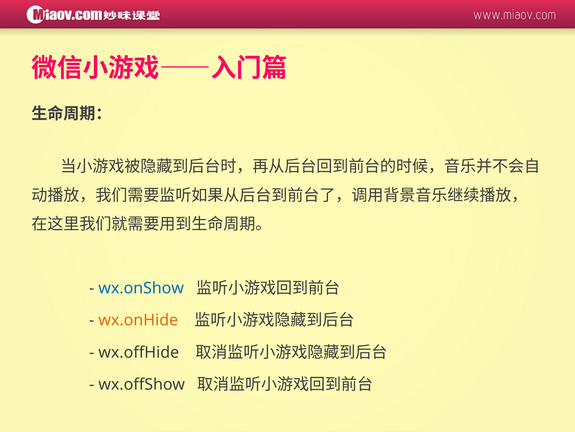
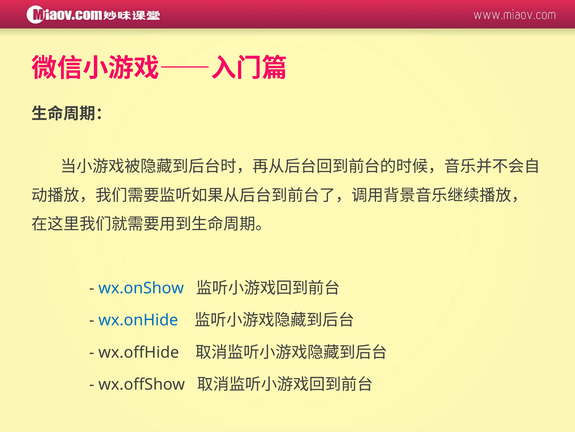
wx.onHide colour: orange -> blue (138, 320)
